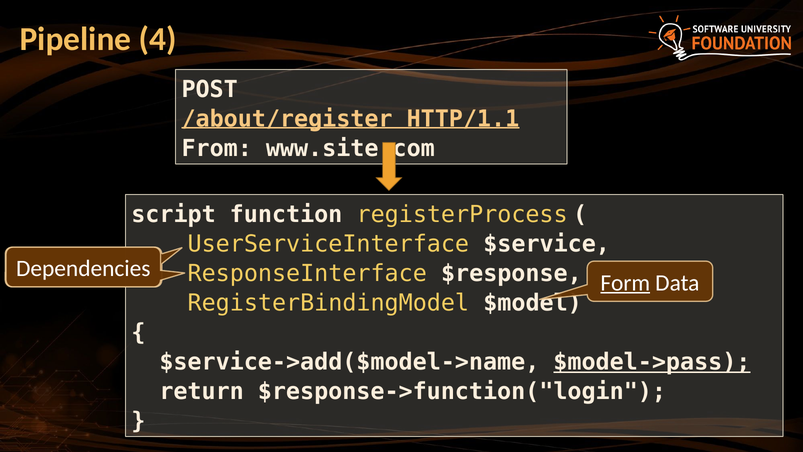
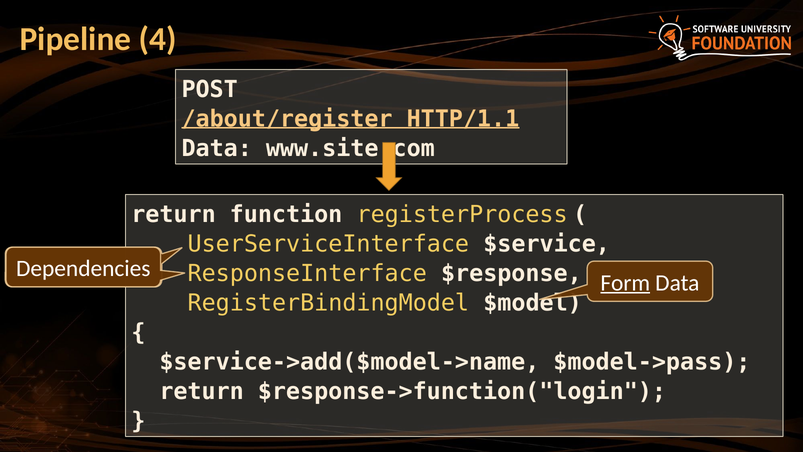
From: From -> Data (217, 148)
script: script -> return (174, 214)
$model->pass underline: present -> none (652, 362)
